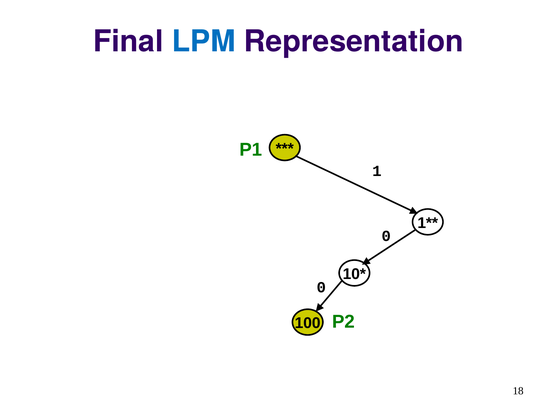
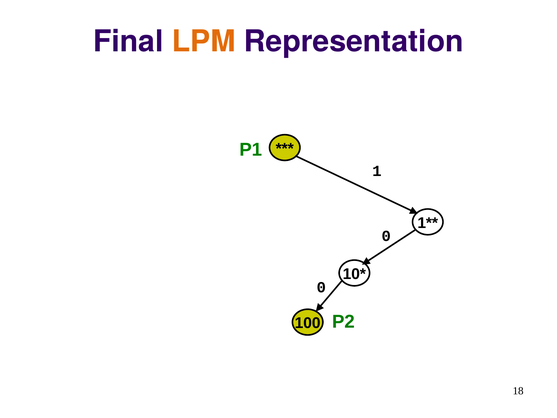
LPM colour: blue -> orange (204, 42)
